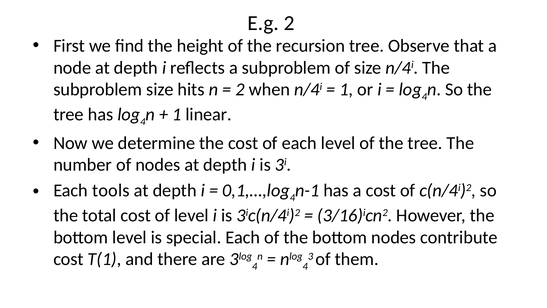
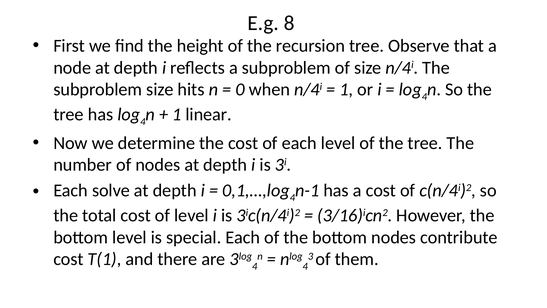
E.g 2: 2 -> 8 (289, 23)
2: 2 -> 0 (240, 89)
tools: tools -> solve (111, 190)
